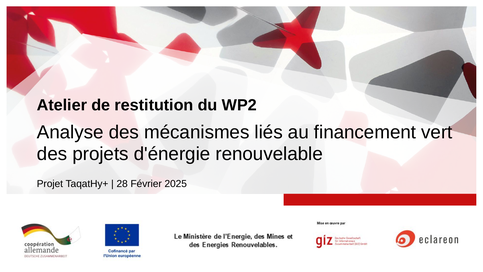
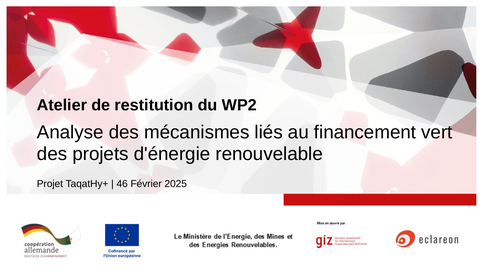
28: 28 -> 46 (122, 184)
